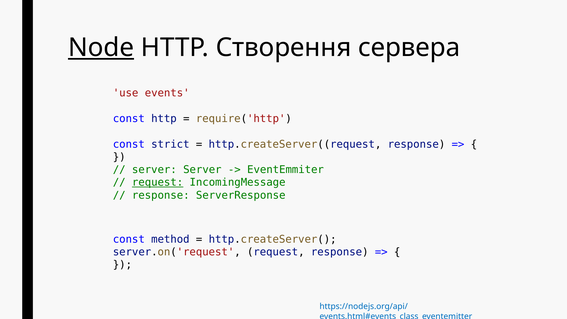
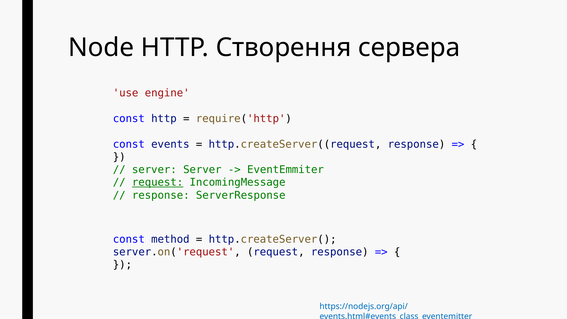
Node underline: present -> none (101, 48)
events: events -> engine (167, 93)
strict: strict -> events (170, 144)
